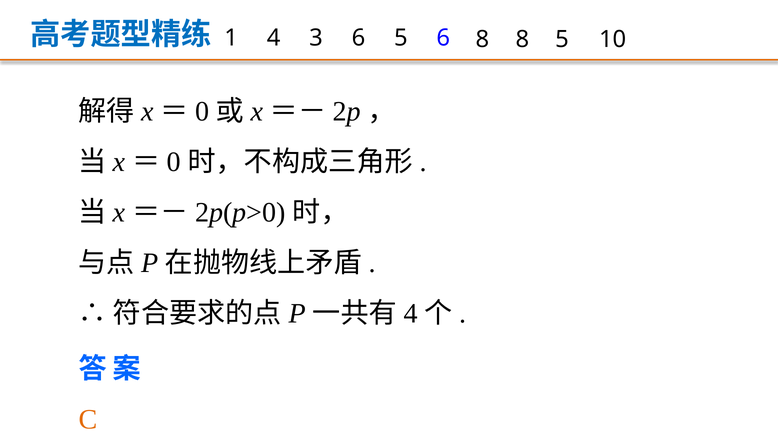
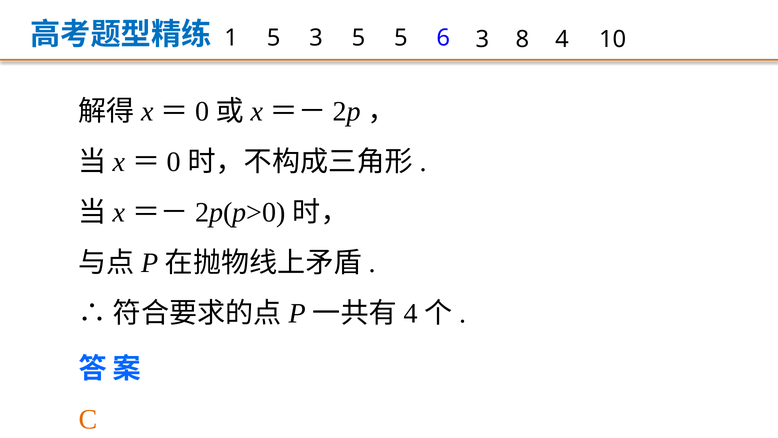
1 4: 4 -> 5 (274, 38)
3 6: 6 -> 5 (358, 38)
6 8: 8 -> 3 (482, 40)
8 5: 5 -> 4 (562, 40)
